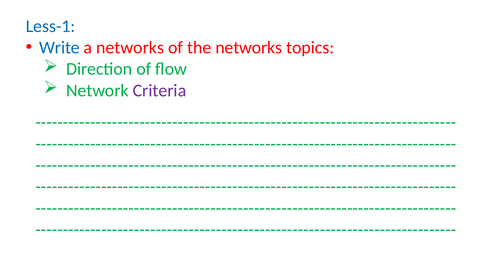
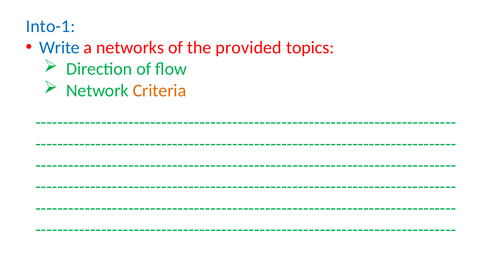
Less-1: Less-1 -> Into-1 (51, 26)
the networks: networks -> provided (249, 48)
Criteria colour: purple -> orange (160, 91)
